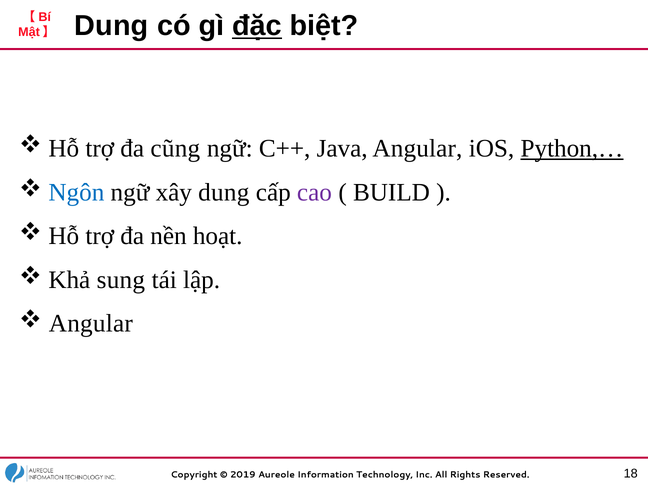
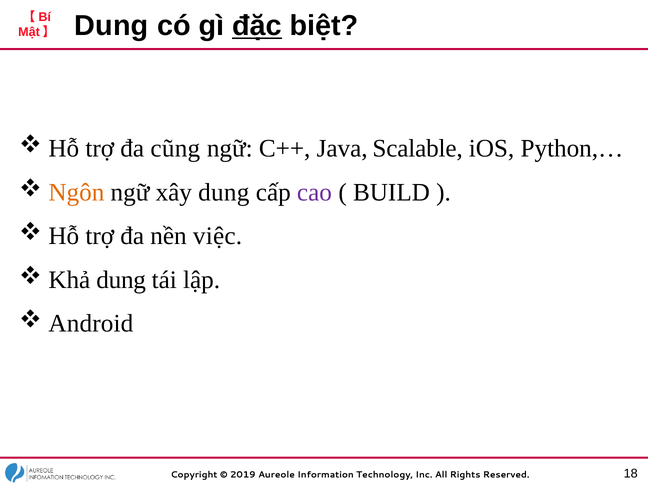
Java Angular: Angular -> Scalable (418, 149)
Python,… underline: present -> none (572, 149)
Ngôn colour: blue -> orange (76, 192)
hoạt: hoạt -> việc (218, 236)
Khả sung: sung -> dung (121, 280)
Angular: Angular -> Android (91, 324)
